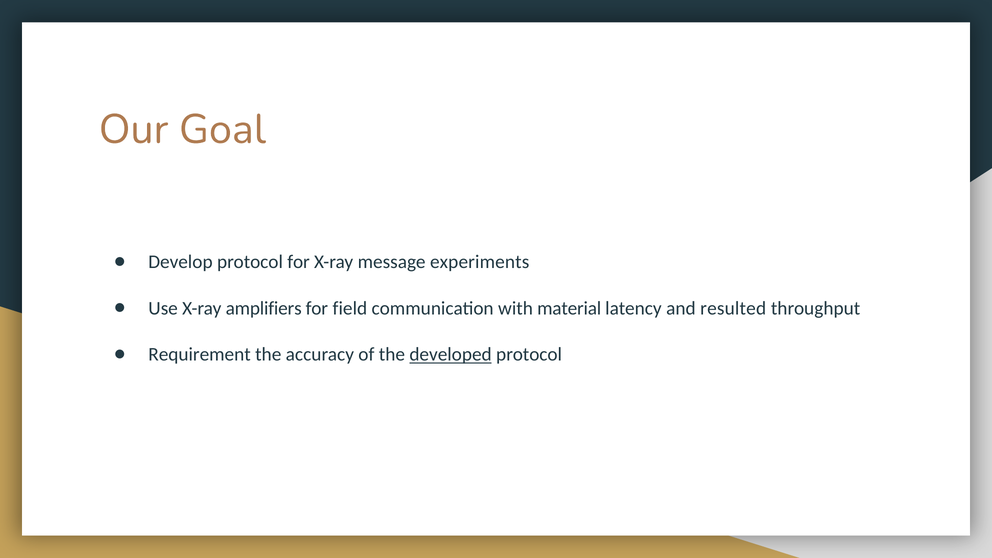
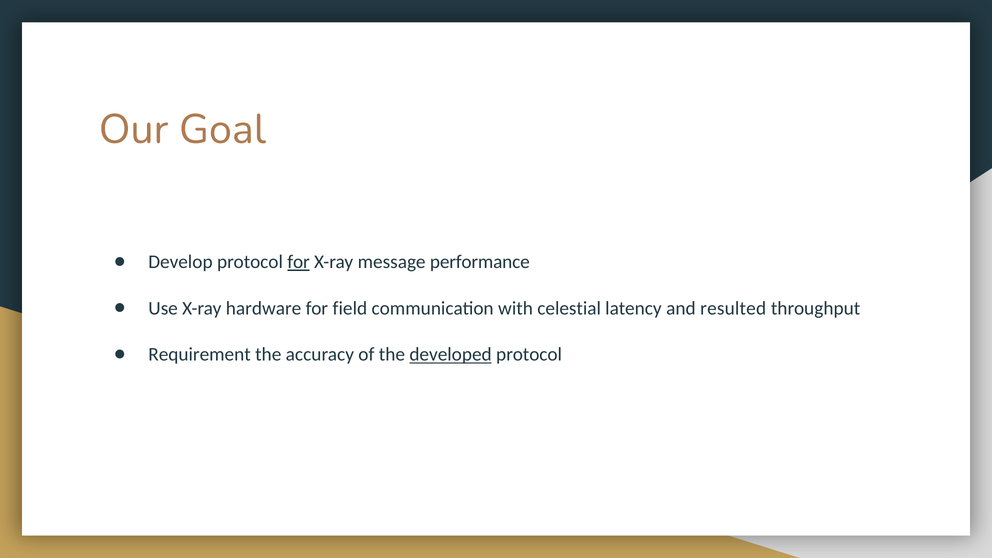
for underline: none -> present (299, 262)
experiments: experiments -> performance (480, 262)
amplifiers: amplifiers -> hardware (264, 308)
material: material -> celestial (569, 308)
